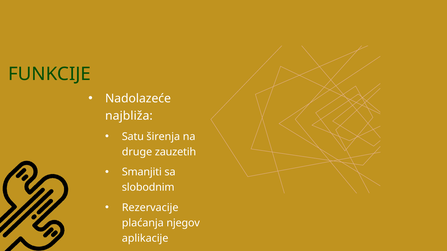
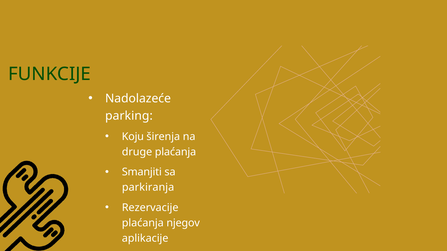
najbliža: najbliža -> parking (129, 116)
Satu: Satu -> Koju (133, 137)
druge zauzetih: zauzetih -> plaćanja (176, 152)
slobodnim: slobodnim -> parkiranja (148, 188)
